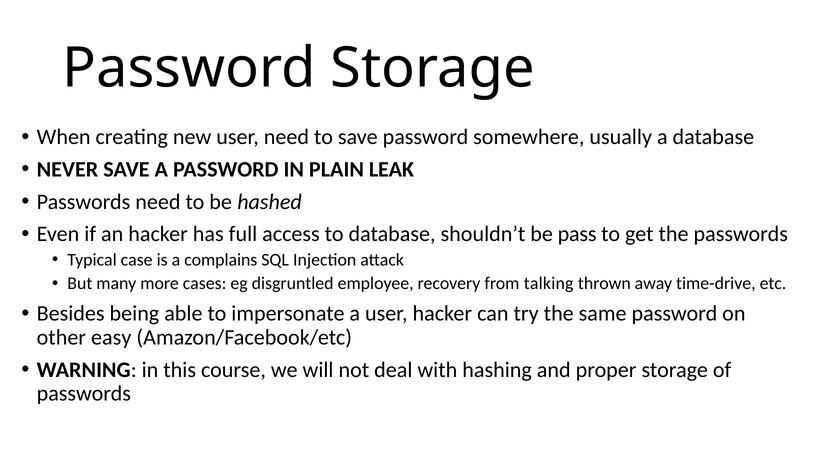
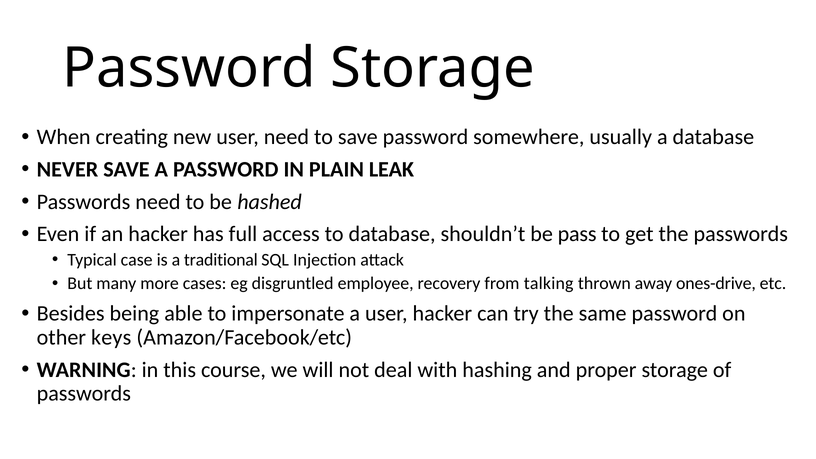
complains: complains -> traditional (221, 260)
time-drive: time-drive -> ones-drive (716, 283)
easy: easy -> keys (111, 337)
